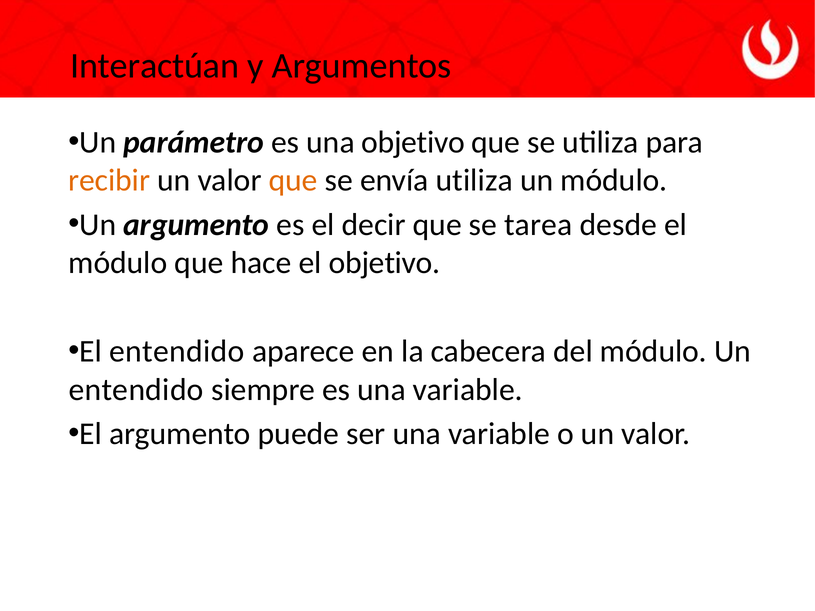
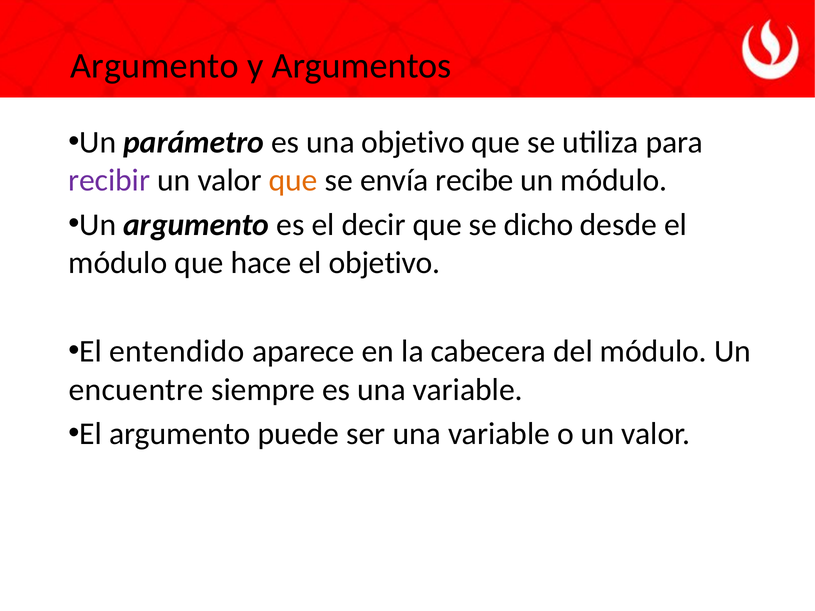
Interactúan: Interactúan -> Argumento (154, 66)
recibir colour: orange -> purple (109, 180)
envía utiliza: utiliza -> recibe (474, 180)
tarea: tarea -> dicho (539, 225)
entendido: entendido -> encuentre (136, 390)
